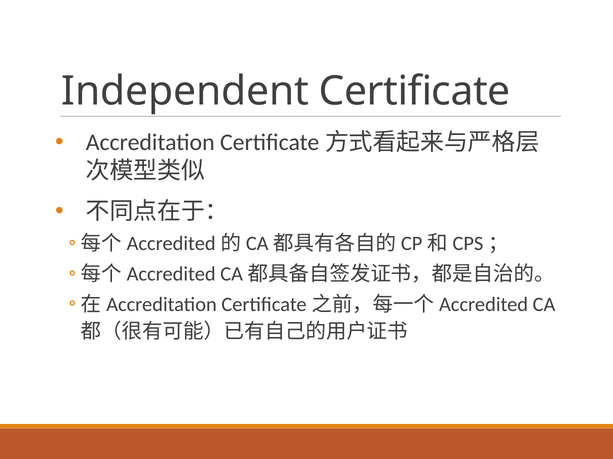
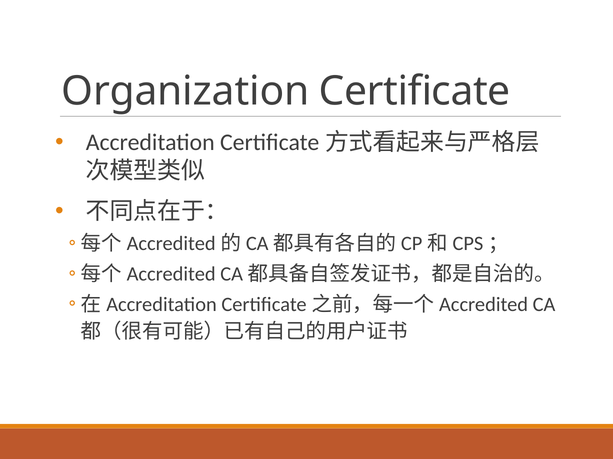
Independent: Independent -> Organization (185, 92)
